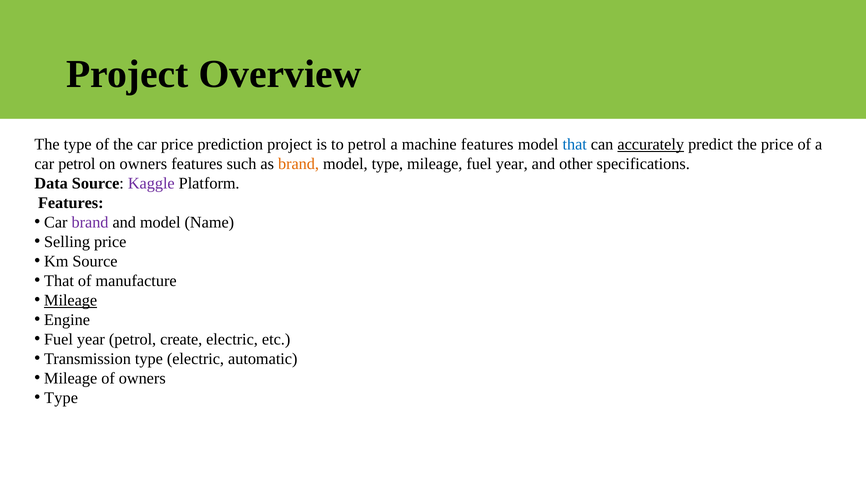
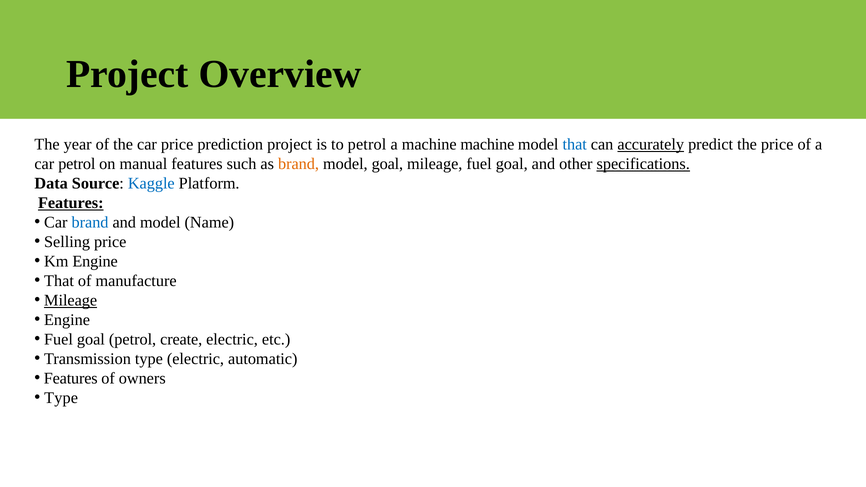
The type: type -> year (78, 145)
machine features: features -> machine (487, 145)
on owners: owners -> manual (143, 164)
model type: type -> goal (387, 164)
mileage fuel year: year -> goal (512, 164)
specifications underline: none -> present (643, 164)
Kaggle colour: purple -> blue (151, 184)
Features underline: none -> present (71, 203)
brand colour: purple -> blue (90, 223)
Km Source: Source -> Engine (95, 262)
year: year -> goal (91, 339)
Mileage: Mileage -> Features (71, 378)
